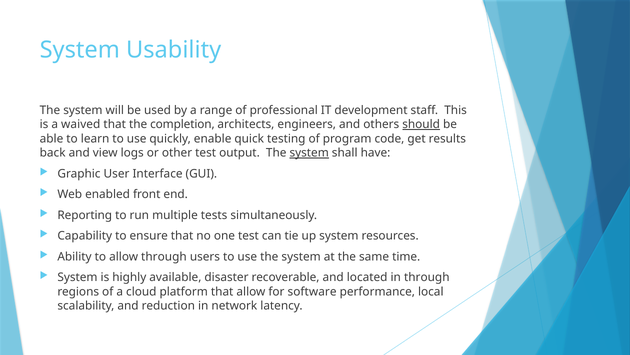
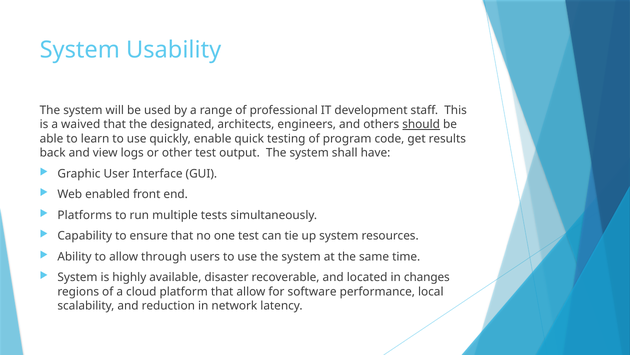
completion: completion -> designated (182, 124)
system underline: present -> none (309, 153)
Reporting: Reporting -> Platforms (85, 215)
in through: through -> changes (427, 277)
